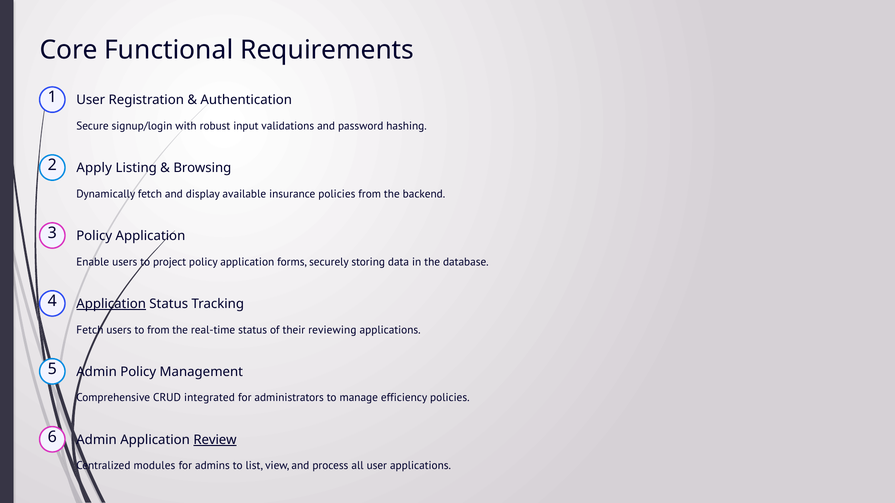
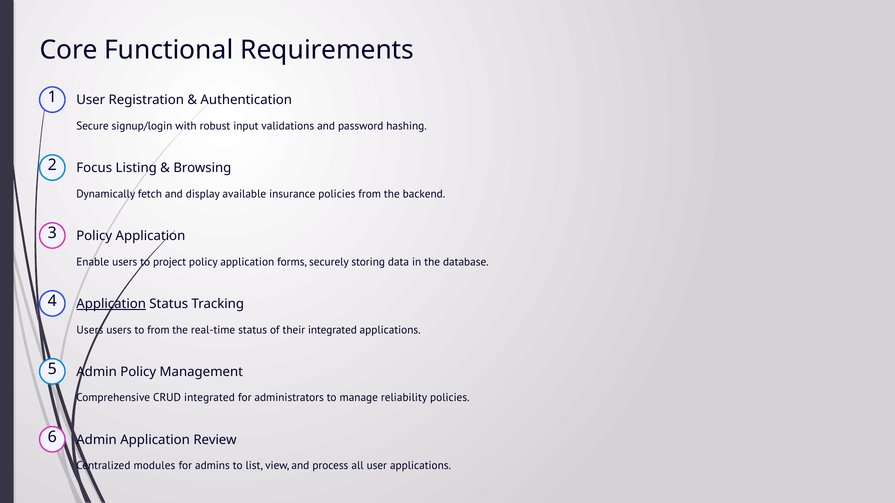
Apply: Apply -> Focus (94, 168)
Fetch: Fetch -> Users (90, 330)
their reviewing: reviewing -> integrated (332, 330)
efficiency: efficiency -> reliability (404, 398)
Review underline: present -> none (215, 440)
